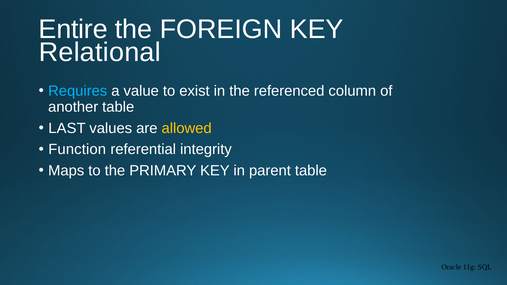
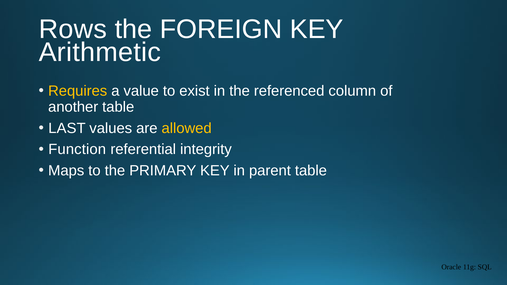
Entire: Entire -> Rows (73, 29)
Relational: Relational -> Arithmetic (100, 52)
Requires colour: light blue -> yellow (78, 91)
